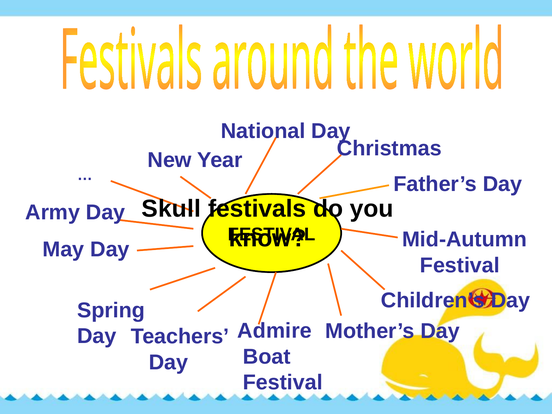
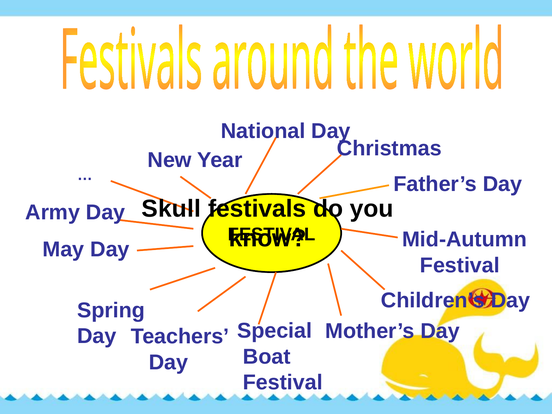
Admire: Admire -> Special (275, 331)
